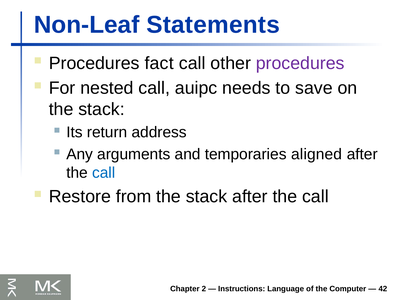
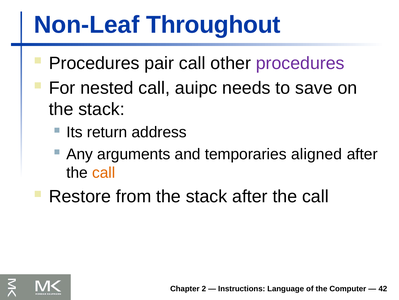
Statements: Statements -> Throughout (213, 25)
fact: fact -> pair (159, 63)
call colour: blue -> orange (104, 172)
